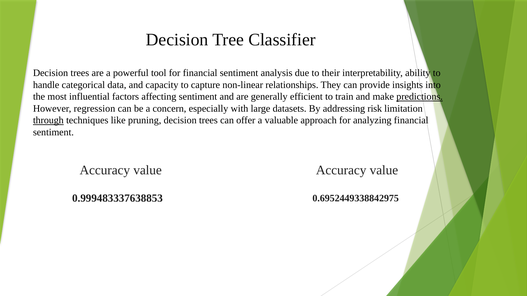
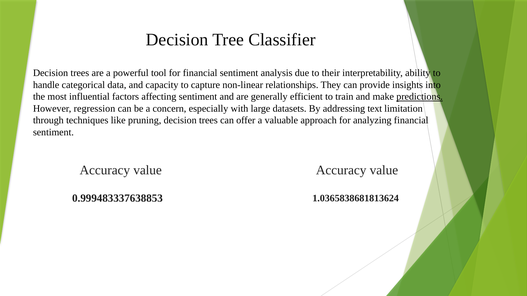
risk: risk -> text (375, 109)
through underline: present -> none (48, 121)
0.6952449338842975: 0.6952449338842975 -> 1.0365838681813624 (356, 199)
